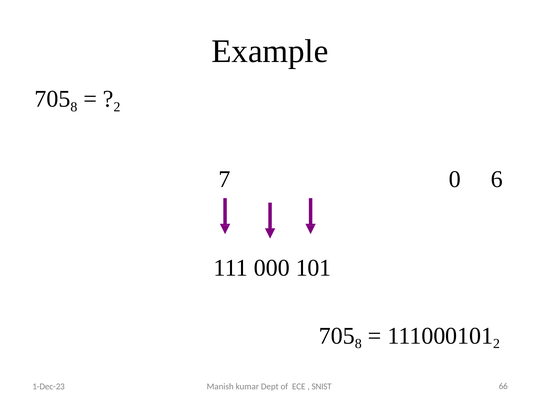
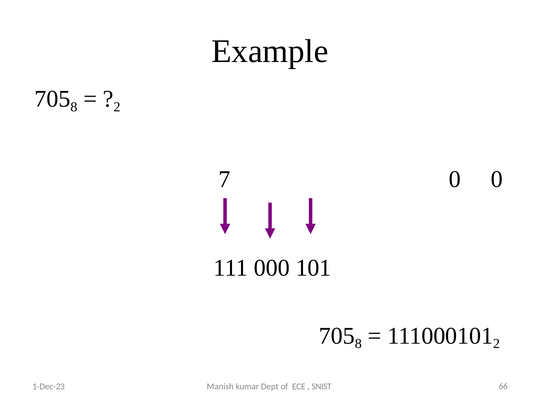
0 6: 6 -> 0 (497, 179)
